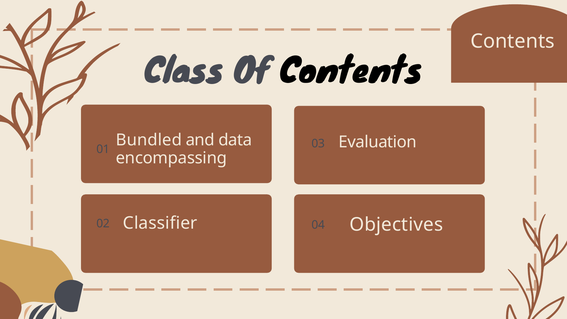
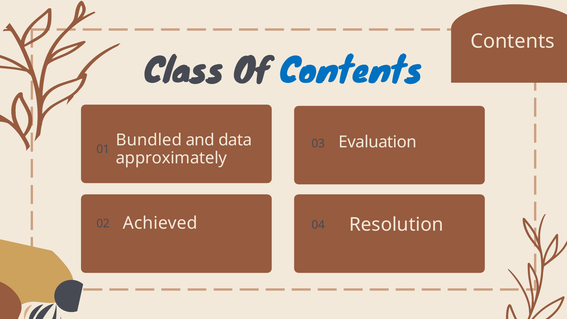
Contents colour: black -> blue (351, 70)
encompassing: encompassing -> approximately (171, 158)
Classifier: Classifier -> Achieved (160, 223)
Objectives: Objectives -> Resolution (396, 224)
